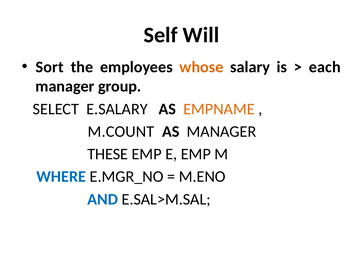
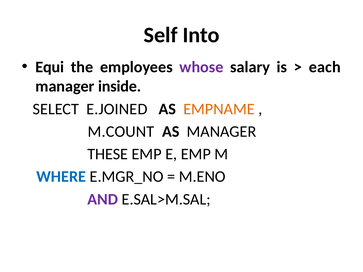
Will: Will -> Into (201, 35)
Sort: Sort -> Equi (50, 67)
whose colour: orange -> purple (201, 67)
group: group -> inside (120, 86)
E.SALARY: E.SALARY -> E.JOINED (117, 109)
AND colour: blue -> purple (103, 199)
